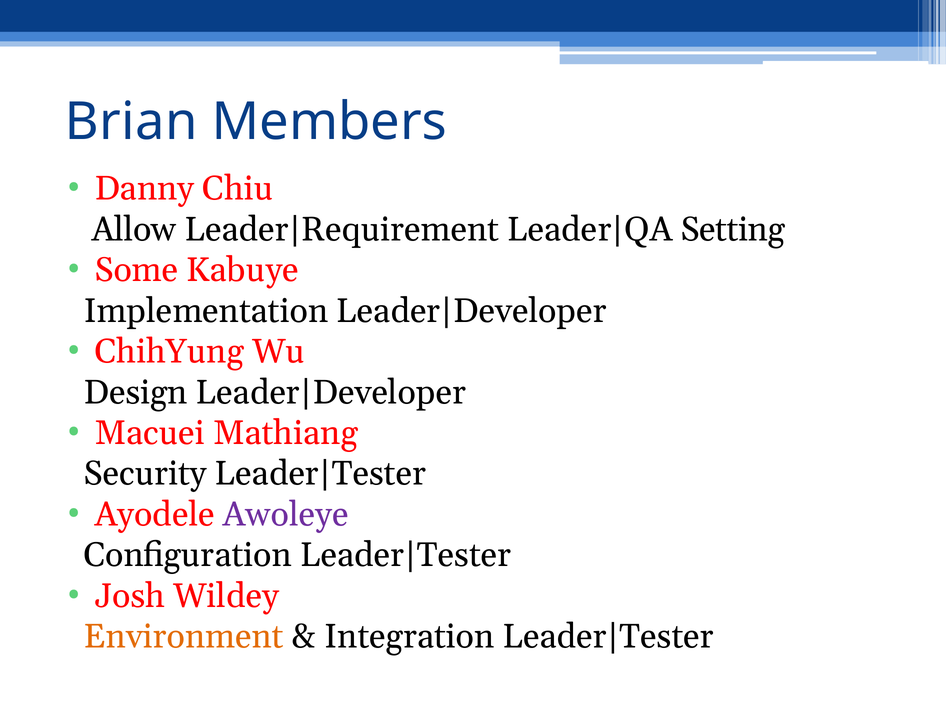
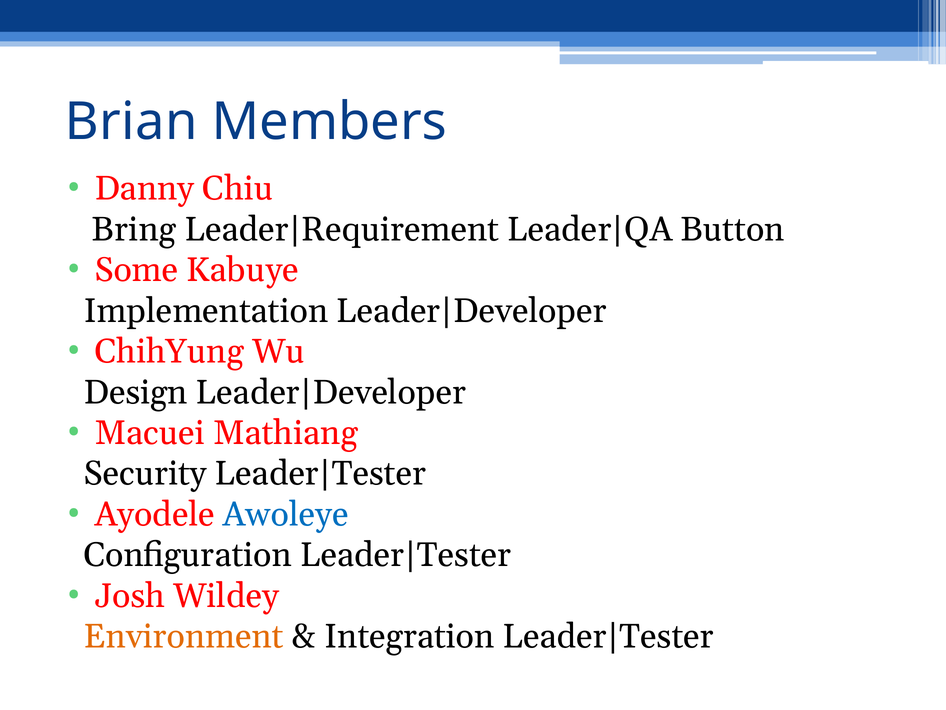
Allow: Allow -> Bring (134, 229)
Setting: Setting -> Button (733, 229)
Awoleye colour: purple -> blue (286, 514)
